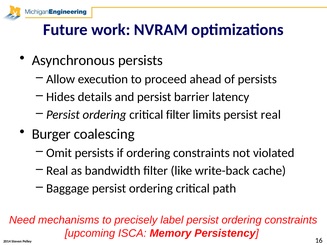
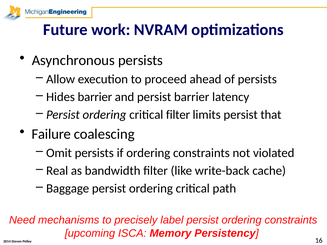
Hides details: details -> barrier (95, 97)
persist real: real -> that (271, 115)
Burger: Burger -> Failure (51, 134)
